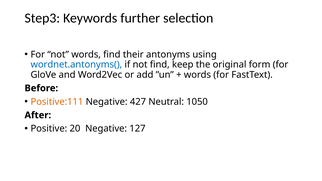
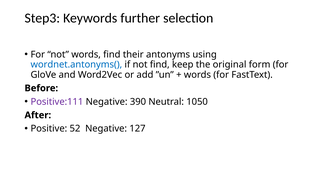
Positive:111 colour: orange -> purple (57, 102)
427: 427 -> 390 (138, 102)
20: 20 -> 52 (75, 129)
